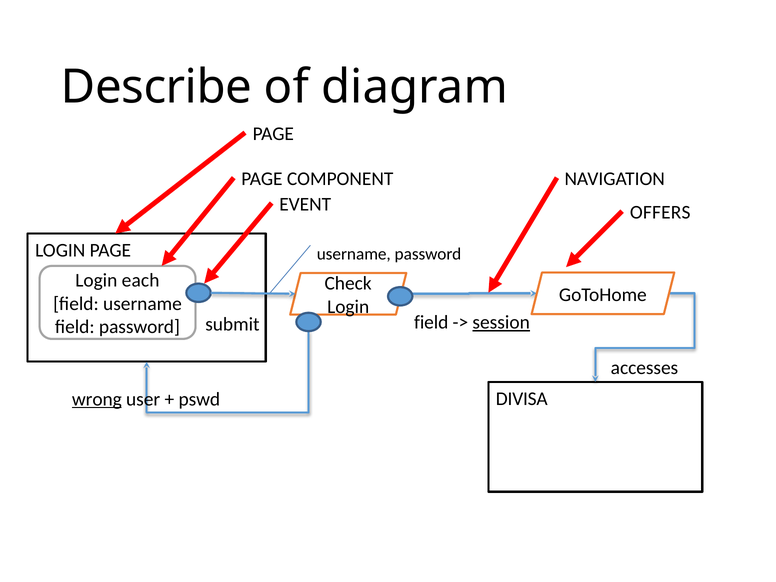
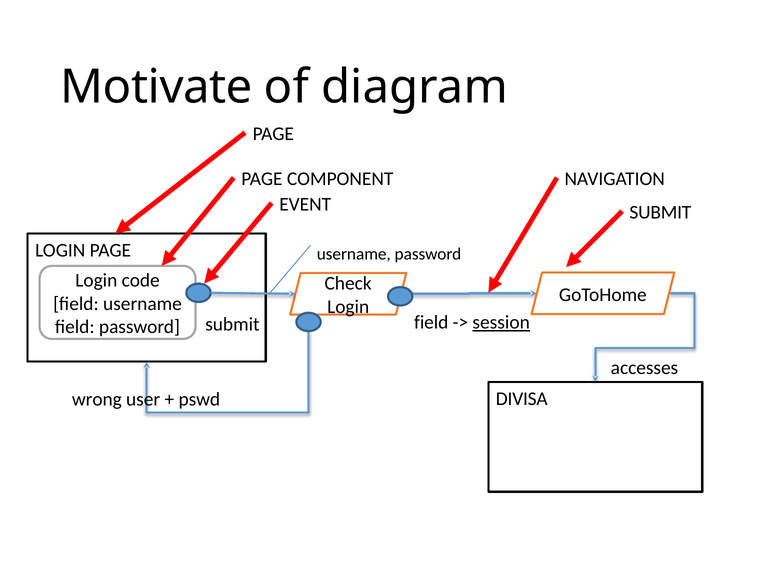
Describe: Describe -> Motivate (157, 87)
EVENT OFFERS: OFFERS -> SUBMIT (660, 213)
each: each -> code (141, 280)
wrong underline: present -> none (97, 399)
